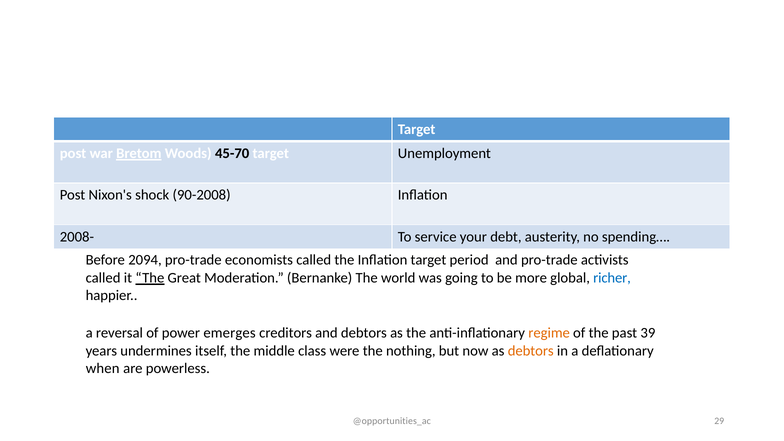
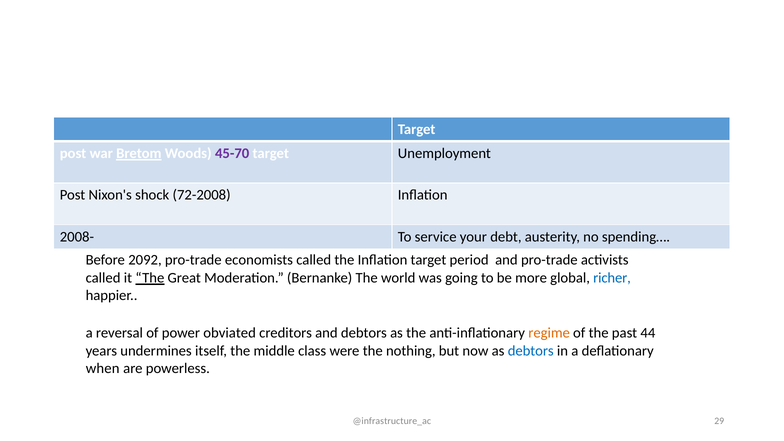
45-70 colour: black -> purple (232, 153)
90-2008: 90-2008 -> 72-2008 (202, 195)
2094: 2094 -> 2092 (145, 260)
emerges: emerges -> obviated (230, 333)
39: 39 -> 44 (648, 333)
debtors colour: orange -> blue (531, 351)
@opportunities_ac: @opportunities_ac -> @infrastructure_ac (392, 421)
